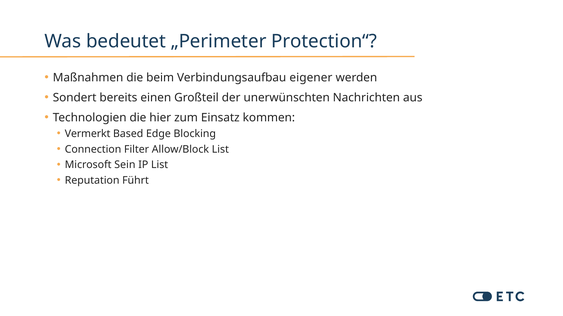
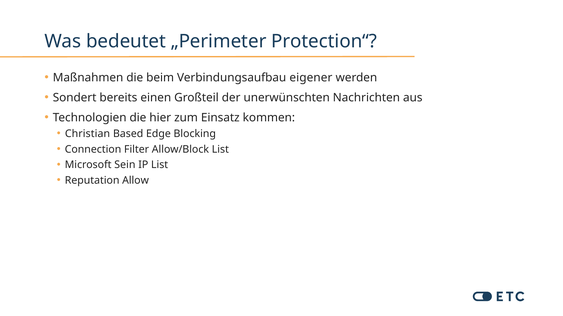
Vermerkt: Vermerkt -> Christian (88, 134)
Führt: Führt -> Allow (136, 181)
